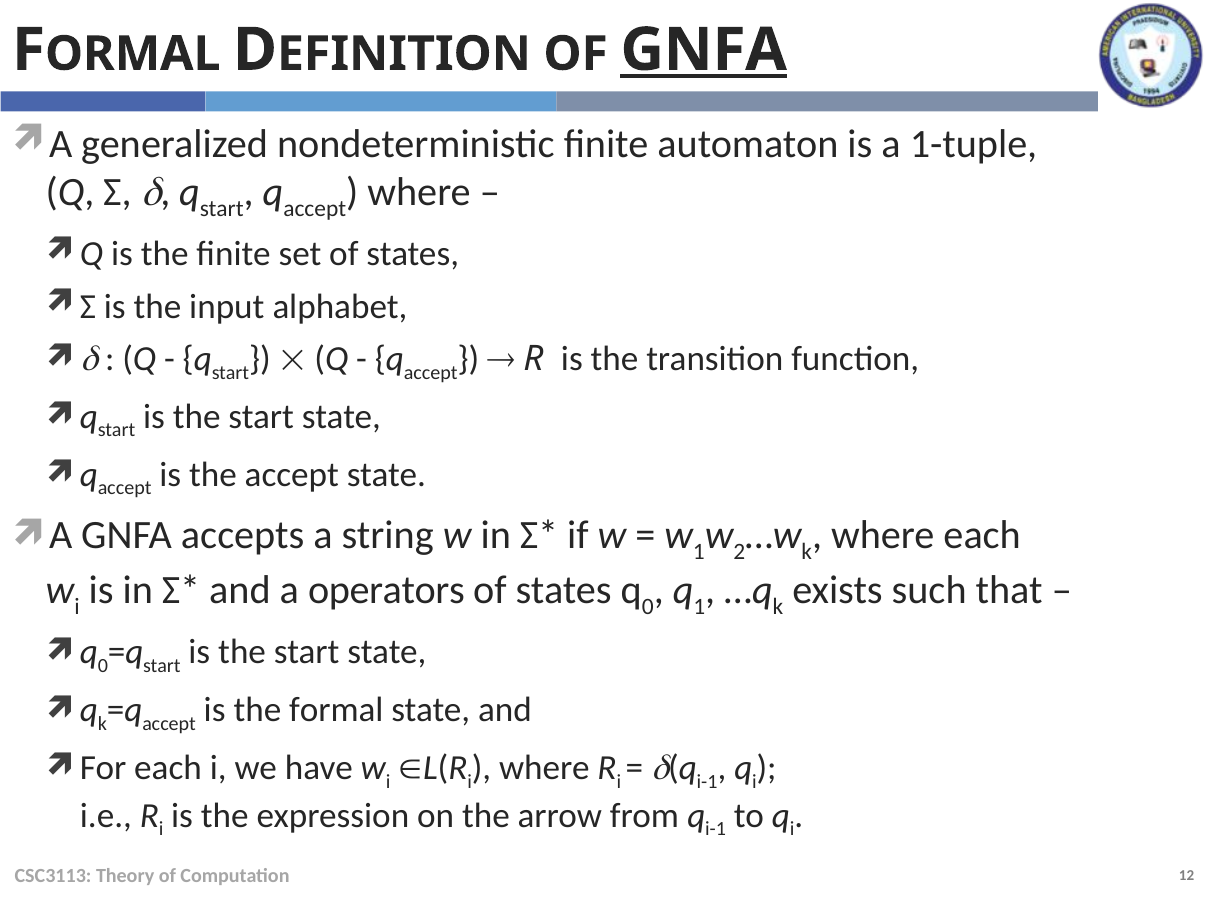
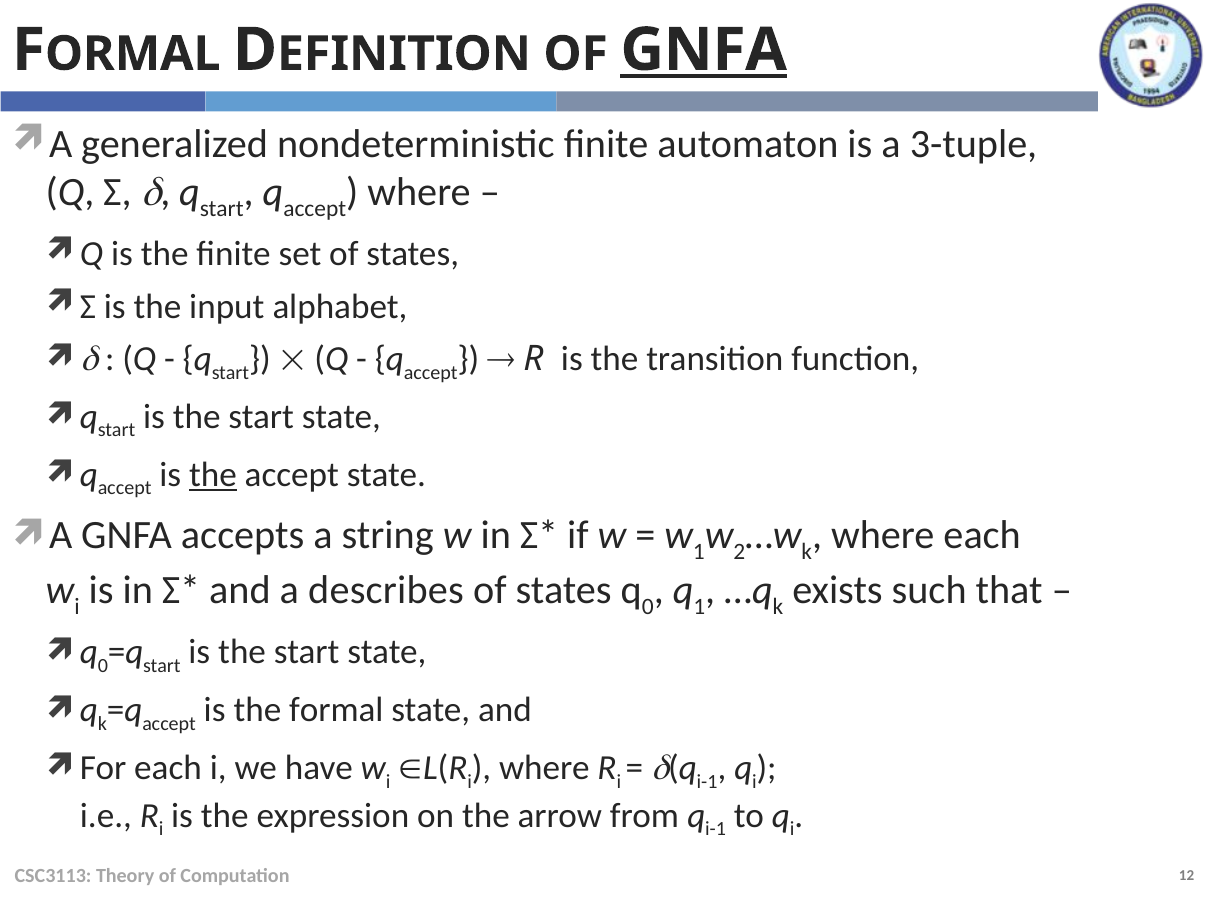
1-tuple: 1-tuple -> 3-tuple (974, 145)
the underline: none -> present (213, 475)
operators: operators -> describes (386, 591)
